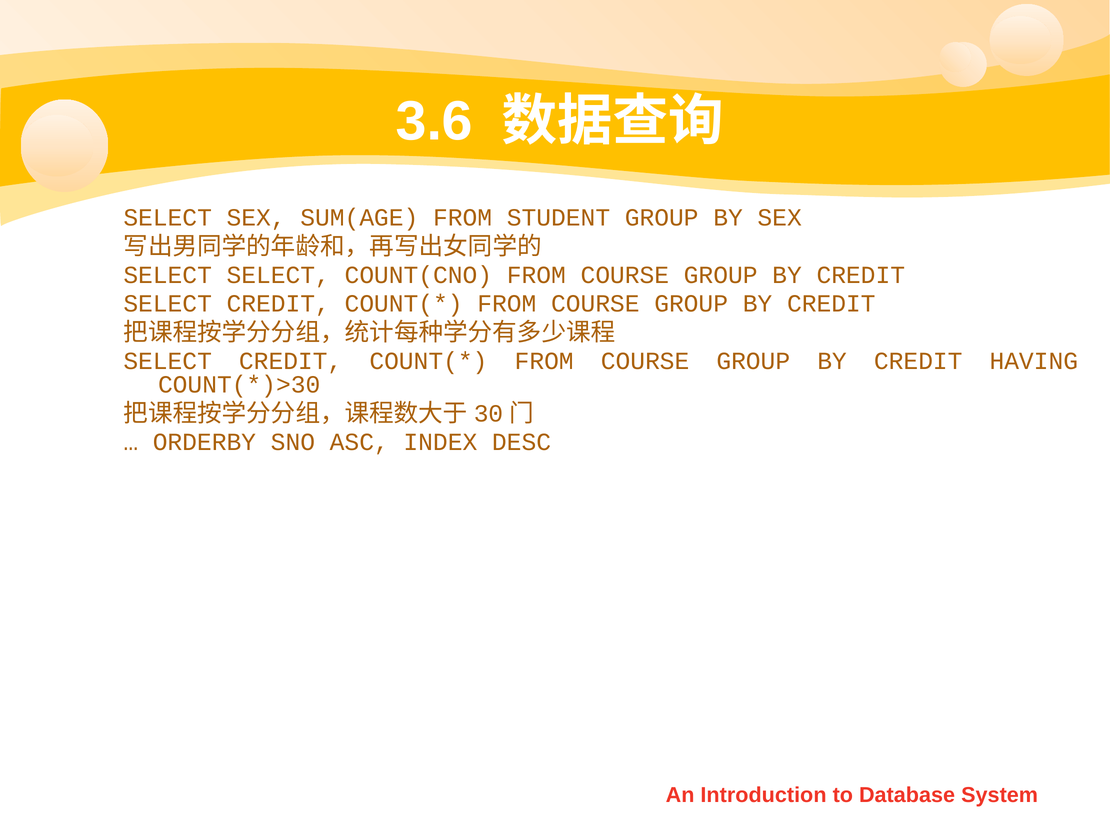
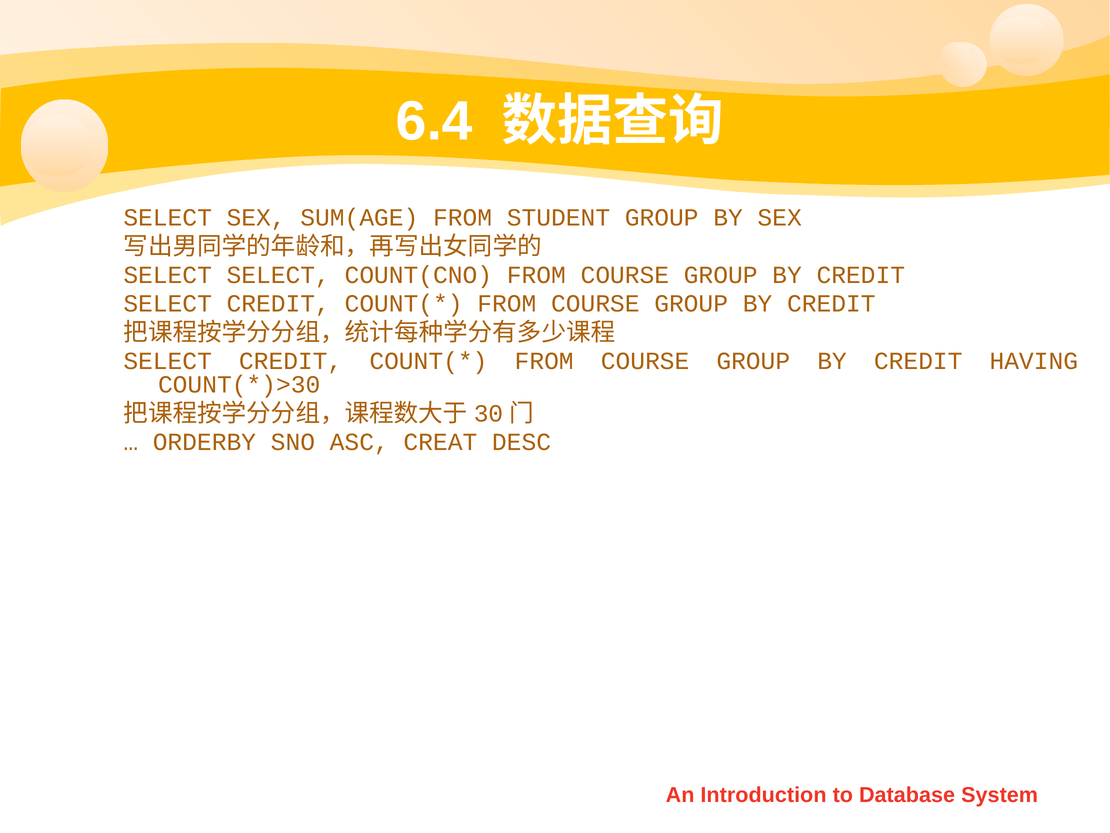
3.6: 3.6 -> 6.4 (434, 121)
INDEX: INDEX -> CREAT (440, 442)
